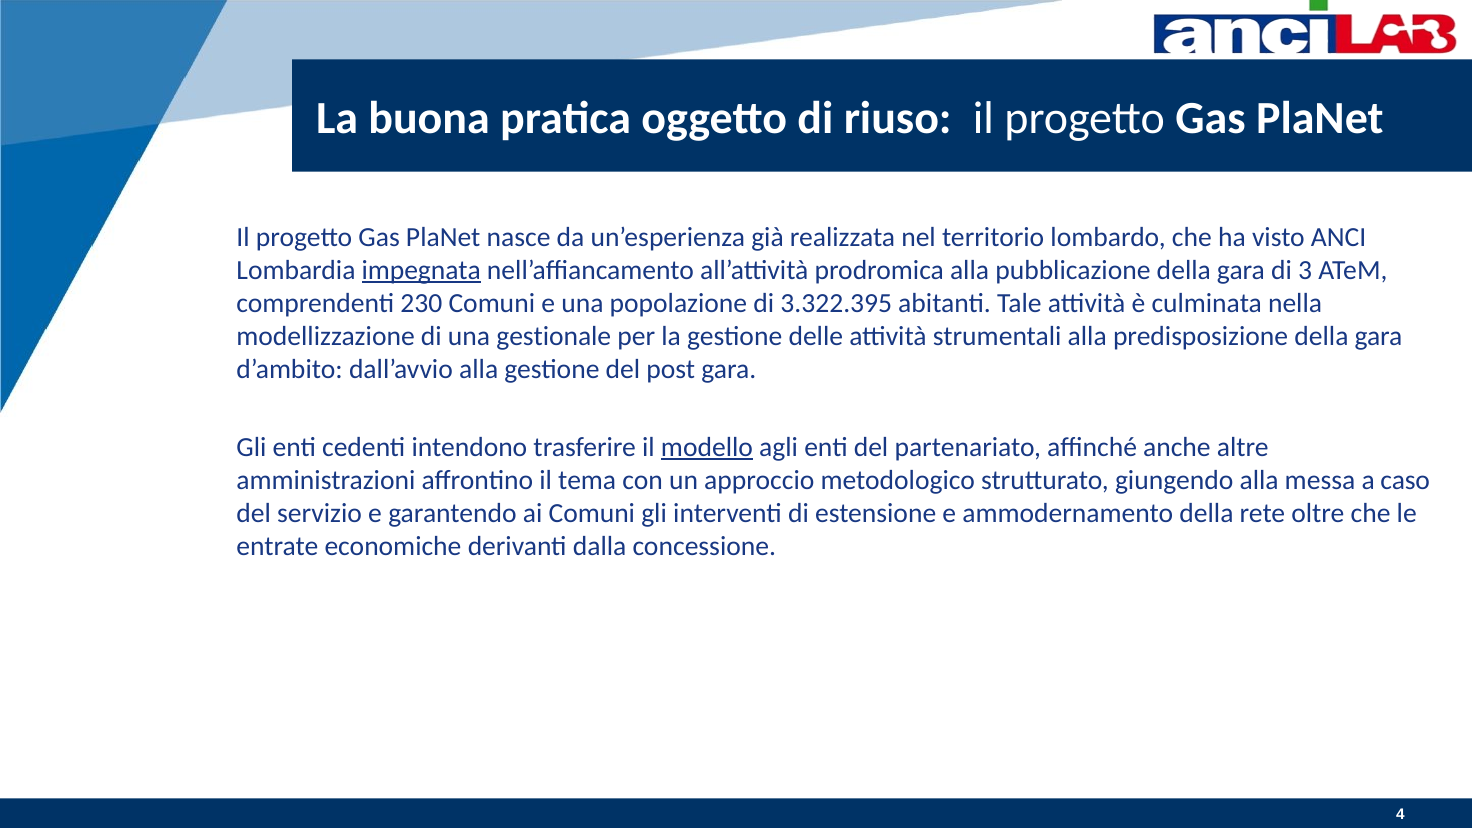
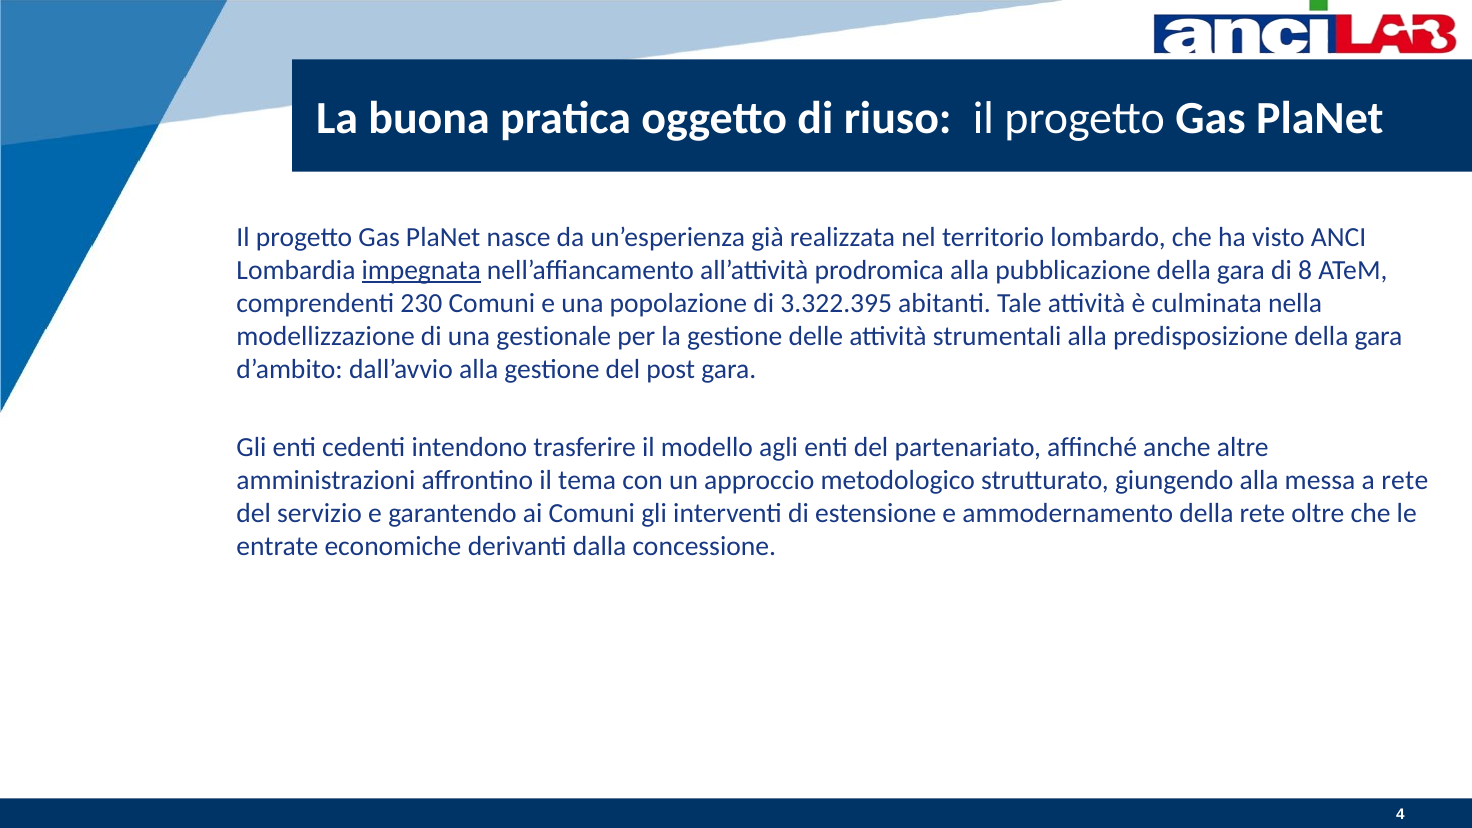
3: 3 -> 8 (1305, 270)
modello underline: present -> none (707, 447)
a caso: caso -> rete (1405, 480)
